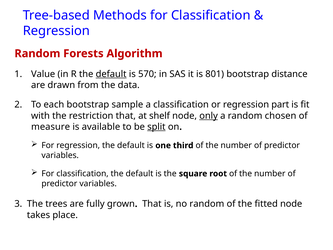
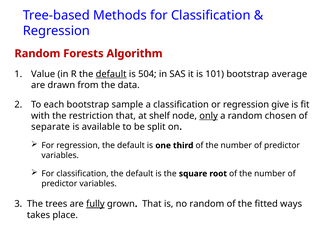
570: 570 -> 504 (147, 74)
801: 801 -> 101 (215, 74)
distance: distance -> average (289, 74)
part: part -> give (280, 104)
measure: measure -> separate (51, 127)
split underline: present -> none (156, 127)
fully underline: none -> present (95, 204)
fitted node: node -> ways (291, 204)
